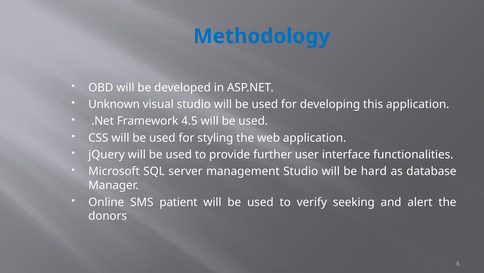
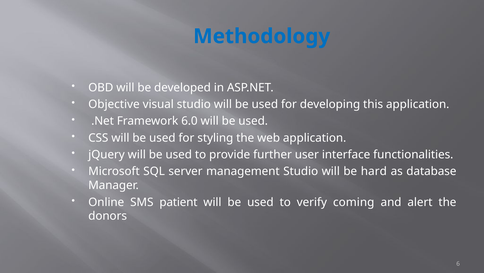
Unknown: Unknown -> Objective (114, 104)
4.5: 4.5 -> 6.0 (189, 121)
seeking: seeking -> coming (354, 202)
